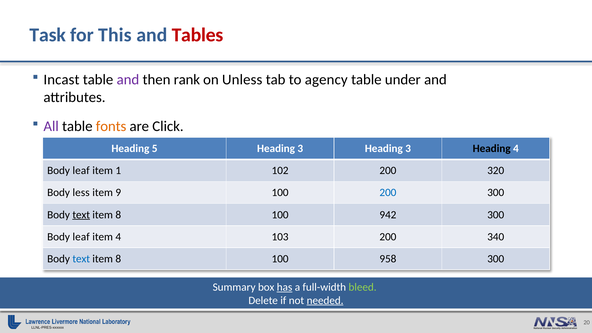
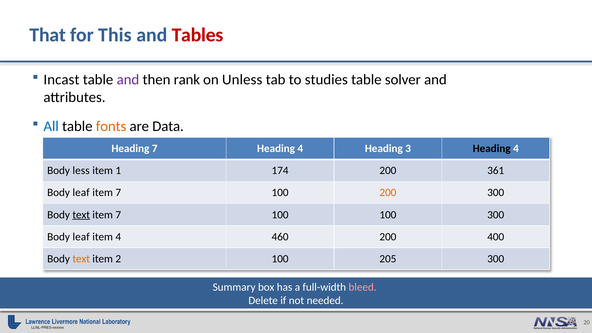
Task: Task -> That (48, 35)
agency: agency -> studies (326, 80)
under: under -> solver (403, 80)
All colour: purple -> blue (51, 126)
Click: Click -> Data (168, 126)
Heading 5: 5 -> 7 (155, 149)
3: 3 -> 4 (300, 149)
leaf: leaf -> less (81, 171)
102: 102 -> 174 (280, 171)
320: 320 -> 361 (496, 171)
less: less -> leaf (81, 193)
9: 9 -> 7 (118, 193)
200 colour: blue -> orange (388, 193)
8: 8 -> 7 (118, 215)
100 942: 942 -> 100 (388, 215)
103: 103 -> 460 (280, 237)
340: 340 -> 400 (496, 237)
text colour: blue -> orange (81, 259)
8: 8 -> 2 (118, 259)
958: 958 -> 205 (388, 259)
has underline: present -> none (285, 287)
bleed colour: light green -> pink (363, 287)
needed underline: present -> none (325, 300)
